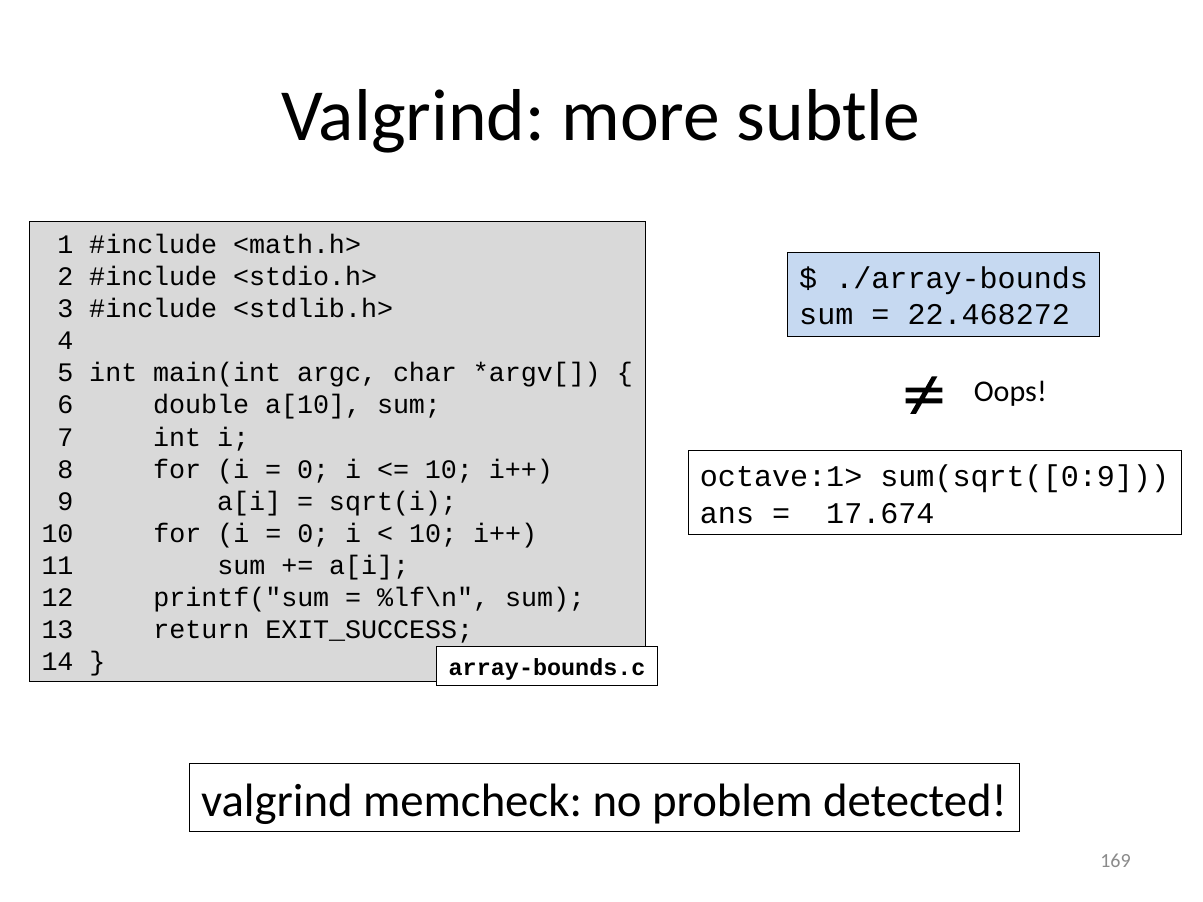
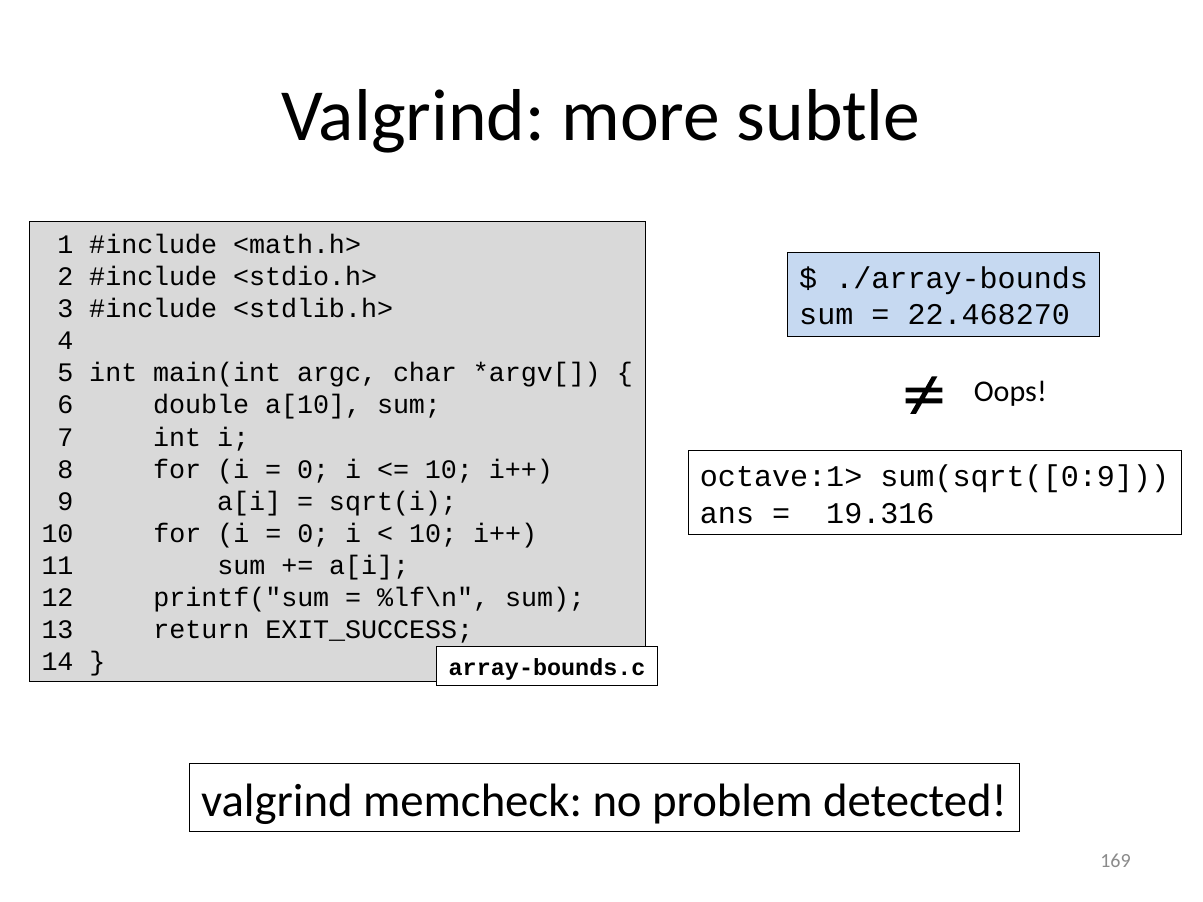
22.468272: 22.468272 -> 22.468270 (989, 314)
17.674: 17.674 -> 19.316 (880, 513)
